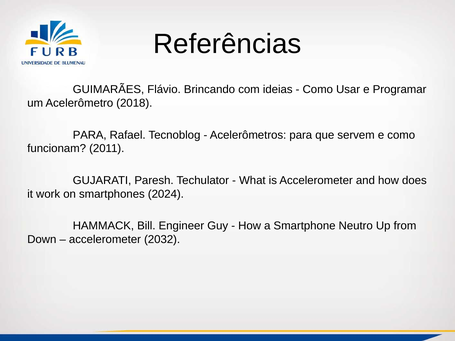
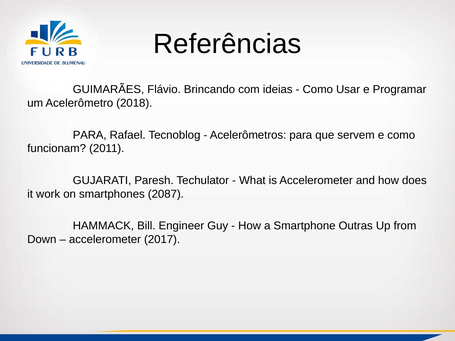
2024: 2024 -> 2087 (166, 194)
Neutro: Neutro -> Outras (356, 226)
2032: 2032 -> 2017 (162, 240)
